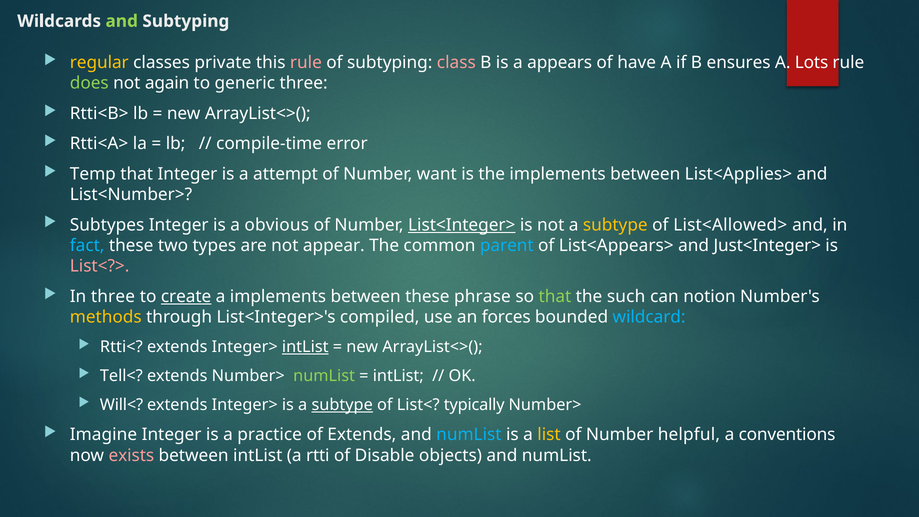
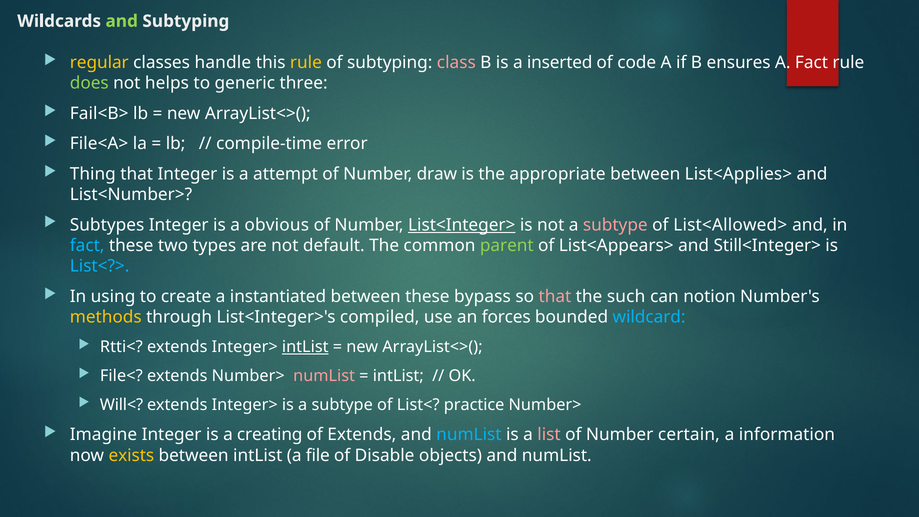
private: private -> handle (223, 62)
rule colour: pink -> yellow (306, 62)
appears: appears -> inserted (560, 62)
have: have -> code (637, 62)
A Lots: Lots -> Fact (811, 62)
again: again -> helps (167, 83)
Rtti<B>: Rtti<B> -> Fail<B> (99, 113)
Rtti<A>: Rtti<A> -> File<A> (99, 144)
Temp: Temp -> Thing (93, 174)
want: want -> draw (437, 174)
the implements: implements -> appropriate (558, 174)
subtype colour: yellow -> pink (615, 225)
appear: appear -> default (334, 246)
parent colour: light blue -> light green (507, 246)
Just<Integer>: Just<Integer> -> Still<Integer> (767, 246)
List<?> colour: pink -> light blue (100, 266)
In three: three -> using (113, 296)
create underline: present -> none (186, 296)
a implements: implements -> instantiated (278, 296)
phrase: phrase -> bypass (482, 296)
that colour: light green -> pink (555, 296)
Tell<: Tell< -> File< (121, 376)
numList colour: light green -> pink (324, 376)
subtype underline: present -> none (342, 405)
typically: typically -> practice (474, 405)
practice: practice -> creating (270, 435)
list colour: yellow -> pink (549, 435)
helpful: helpful -> certain (689, 435)
conventions: conventions -> information (787, 435)
exists colour: pink -> yellow (131, 455)
rtti: rtti -> file (318, 455)
